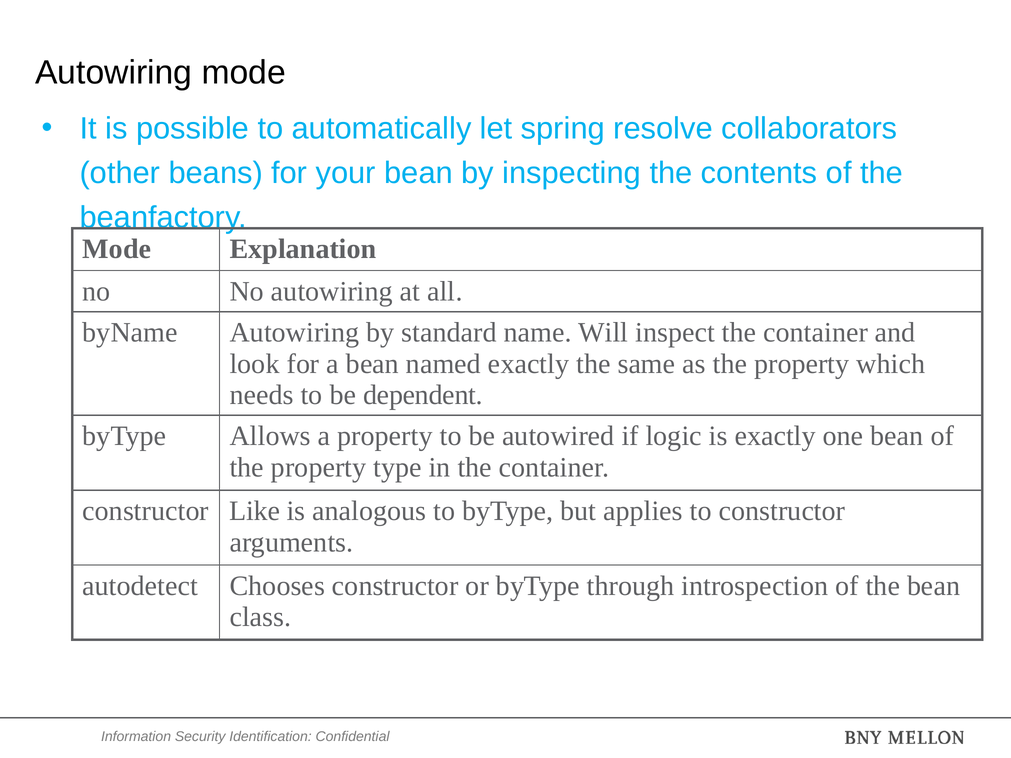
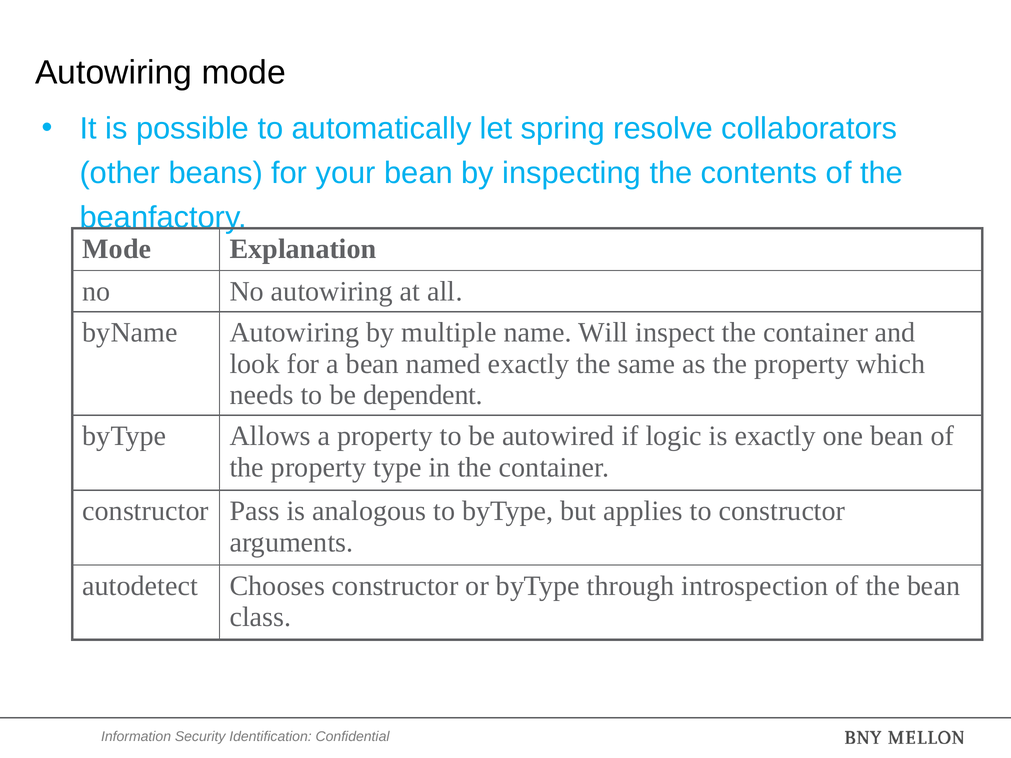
standard: standard -> multiple (449, 333)
Like: Like -> Pass (255, 511)
